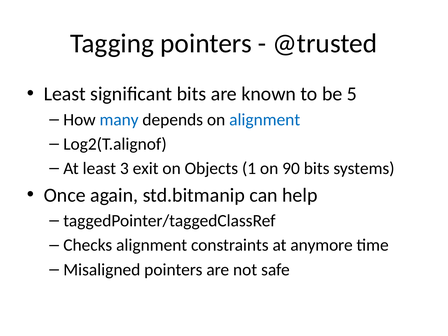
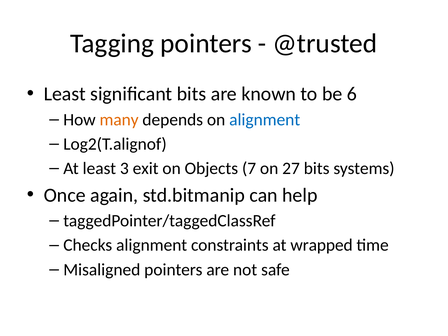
5: 5 -> 6 (352, 94)
many colour: blue -> orange (119, 120)
1: 1 -> 7 (249, 169)
90: 90 -> 27 (291, 169)
anymore: anymore -> wrapped (322, 245)
